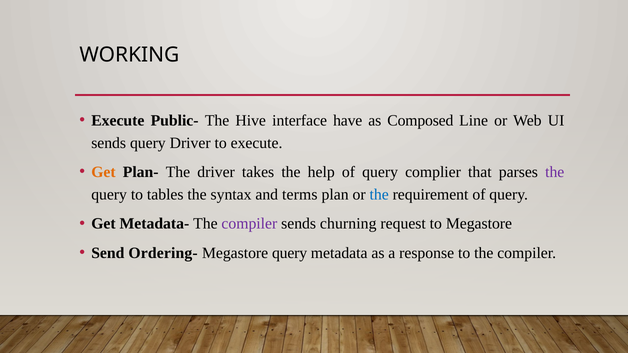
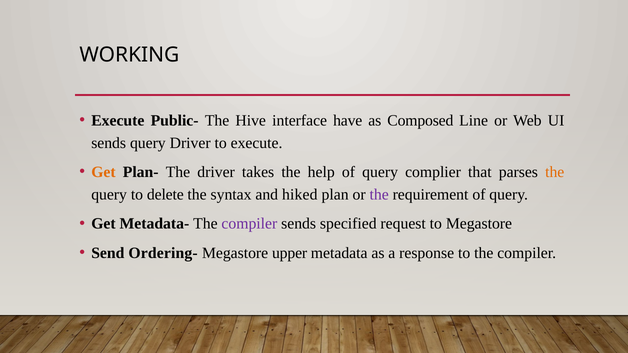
the colour: purple -> orange (555, 172)
tables: tables -> delete (165, 195)
terms: terms -> hiked (300, 195)
the colour: blue -> purple (379, 195)
churning: churning -> specified (348, 224)
Megastore query: query -> upper (290, 253)
